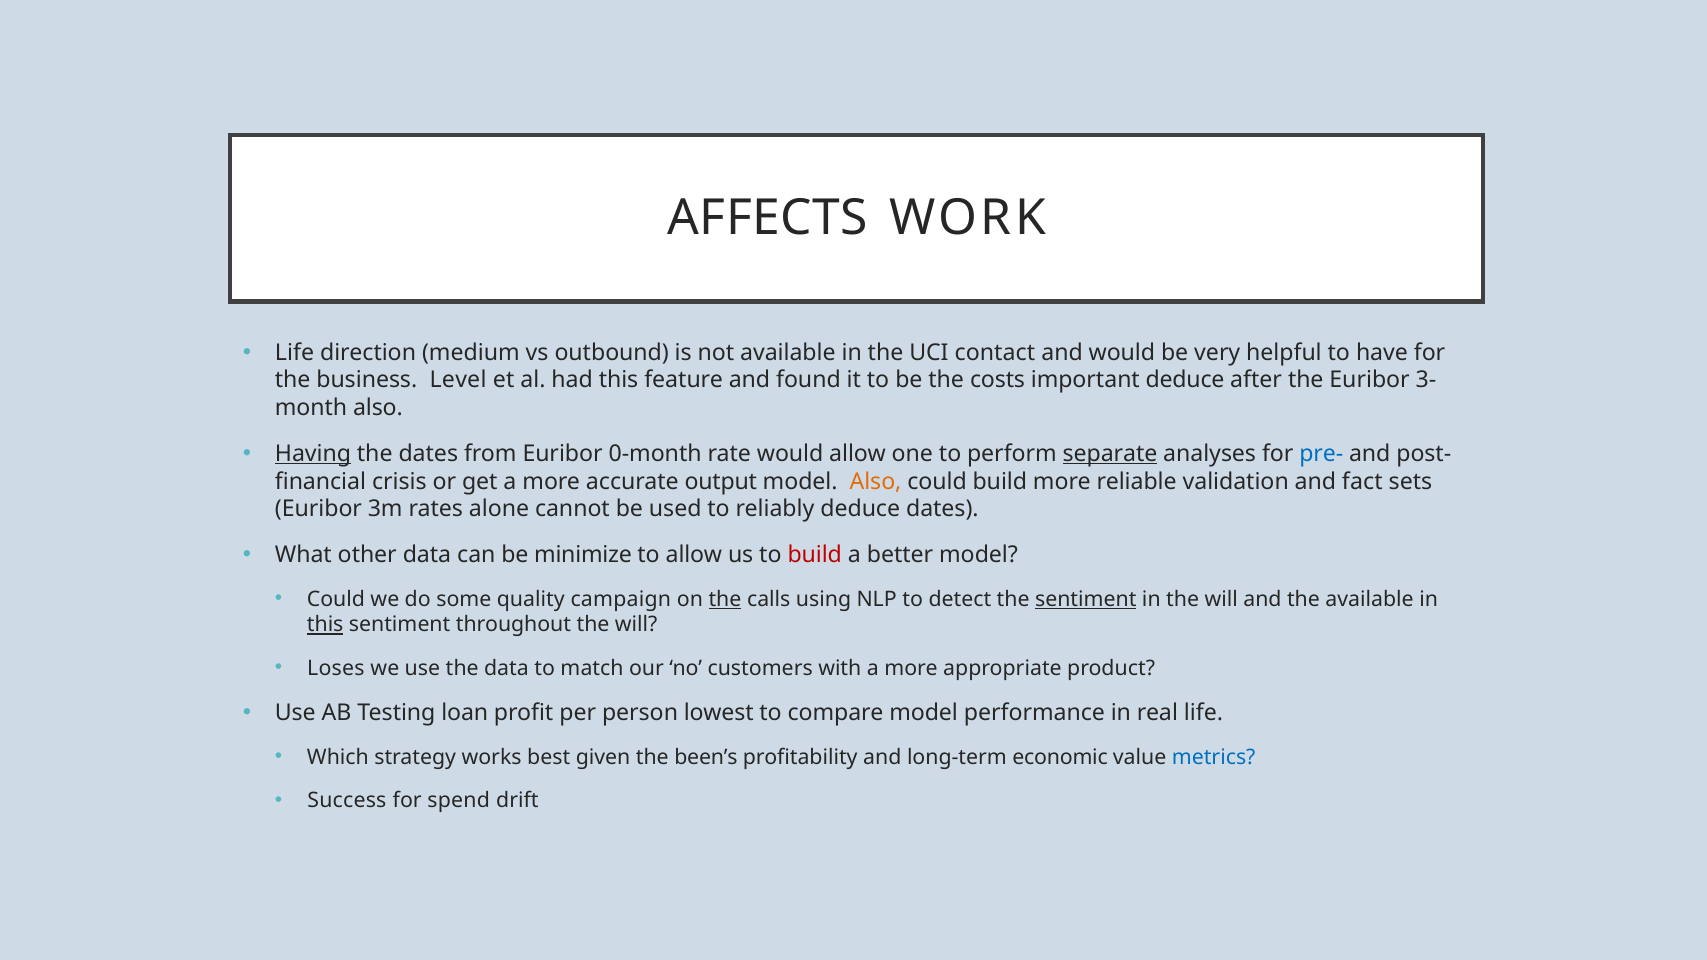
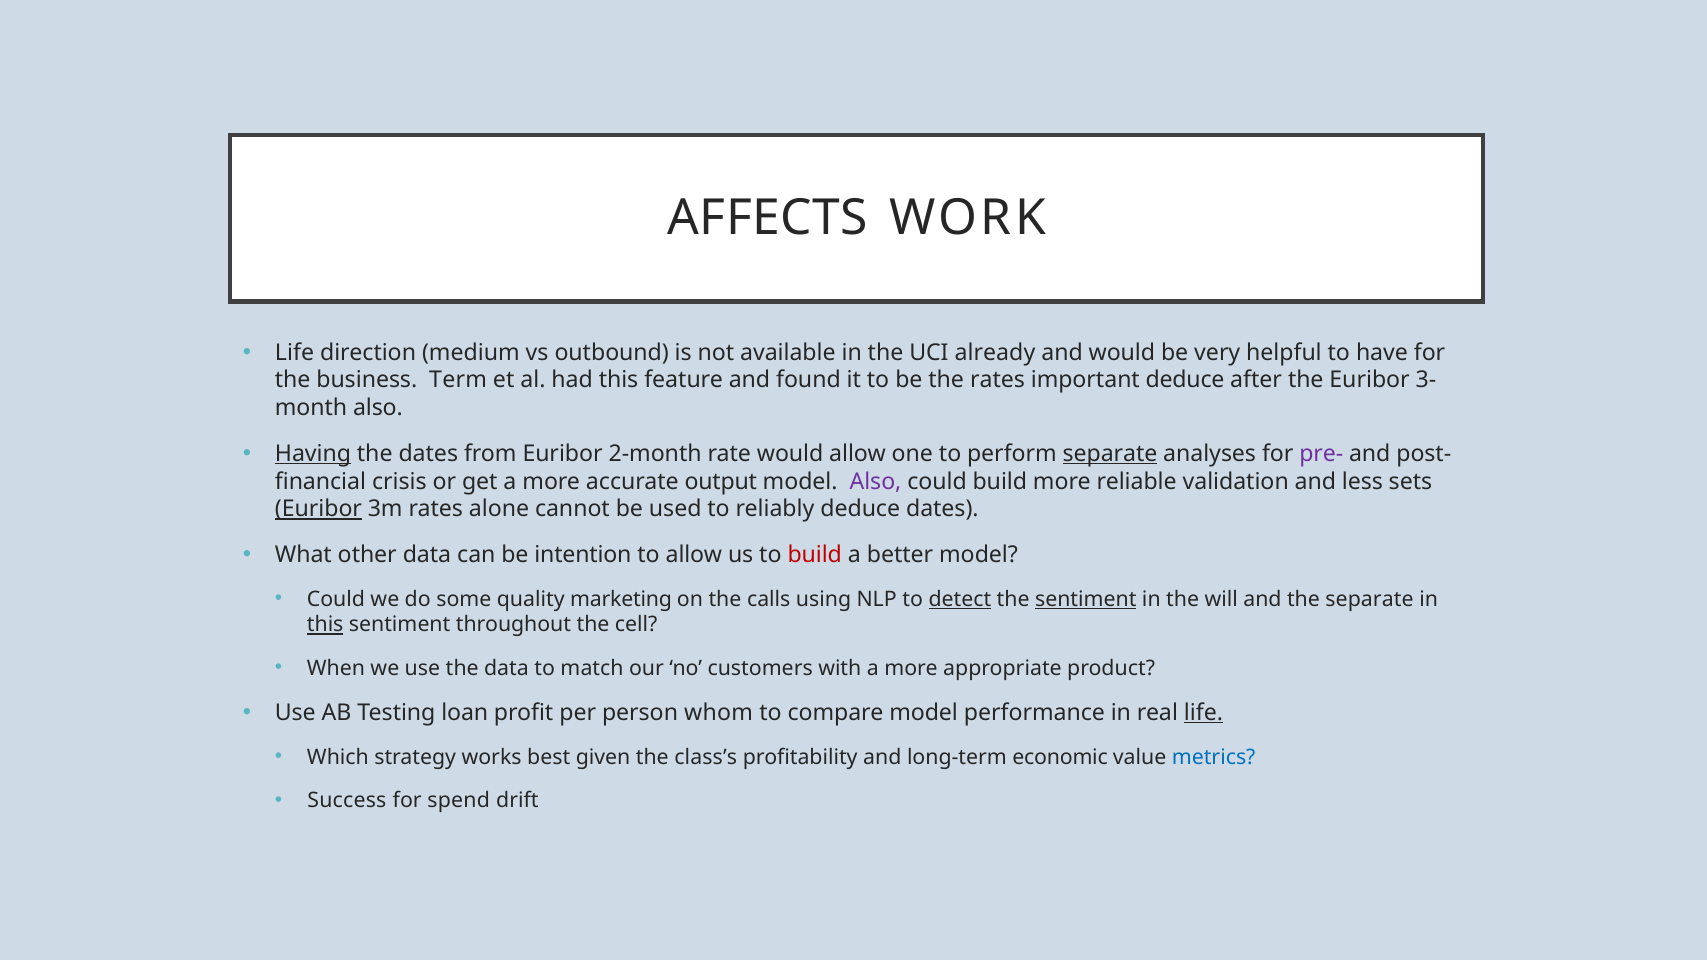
contact: contact -> already (995, 353)
Level: Level -> Term (458, 380)
the costs: costs -> rates (997, 380)
0-month: 0-month -> 2-month (655, 454)
pre- colour: blue -> purple (1321, 454)
Also colour: orange -> purple (875, 482)
fact: fact -> less (1362, 482)
Euribor underline: none -> present (318, 509)
minimize: minimize -> intention (583, 555)
campaign: campaign -> marketing (621, 599)
the underline: present -> none (725, 599)
detect underline: none -> present (960, 599)
the available: available -> separate (1370, 599)
throughout the will: will -> cell (636, 625)
Loses: Loses -> When (336, 668)
lowest: lowest -> whom (719, 713)
life underline: none -> present (1203, 713)
been’s: been’s -> class’s (706, 757)
